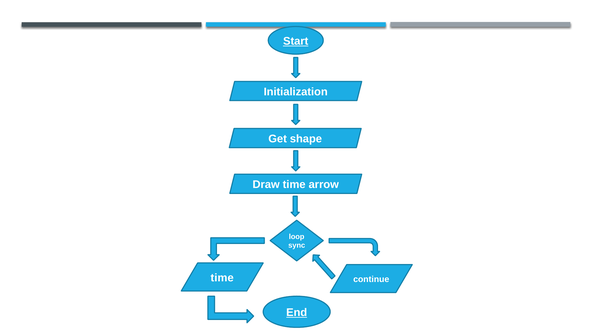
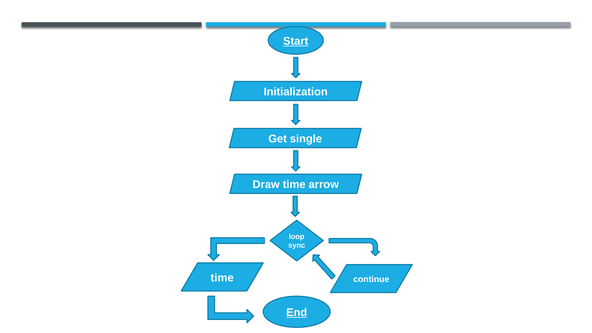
shape: shape -> single (306, 139)
